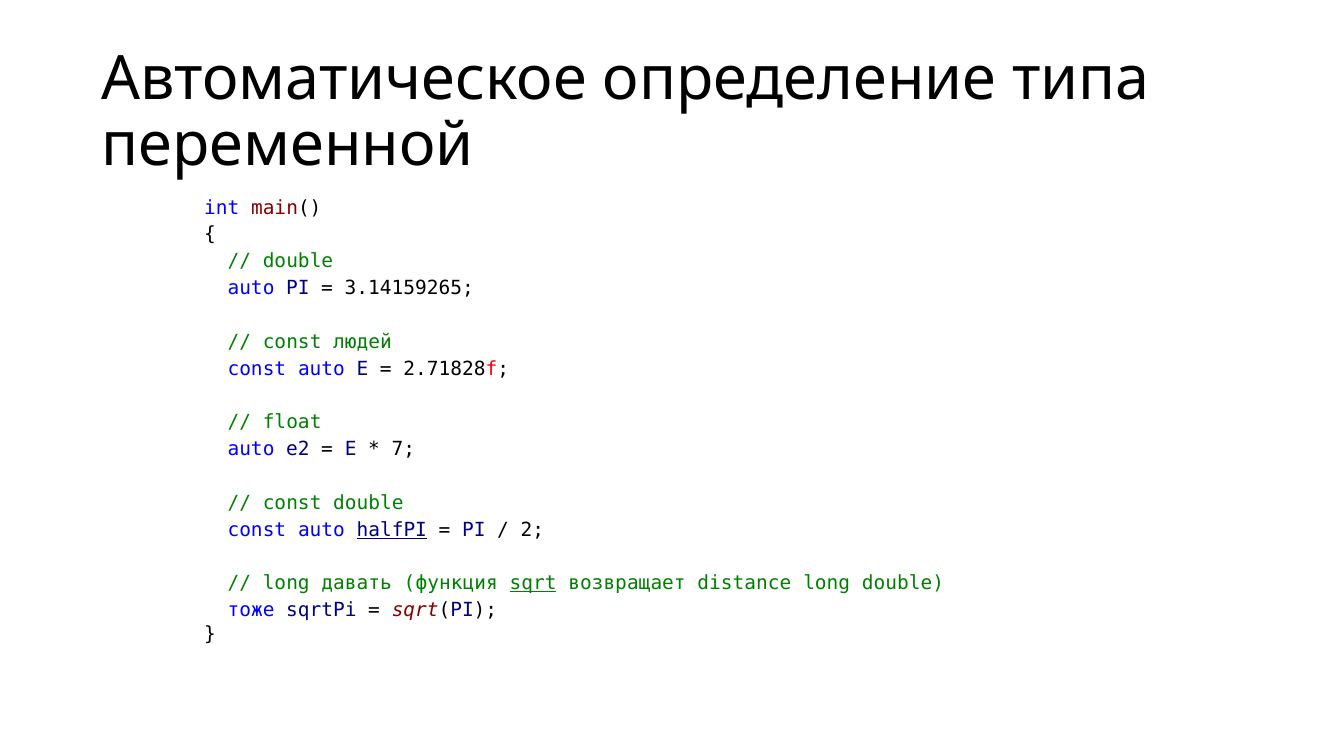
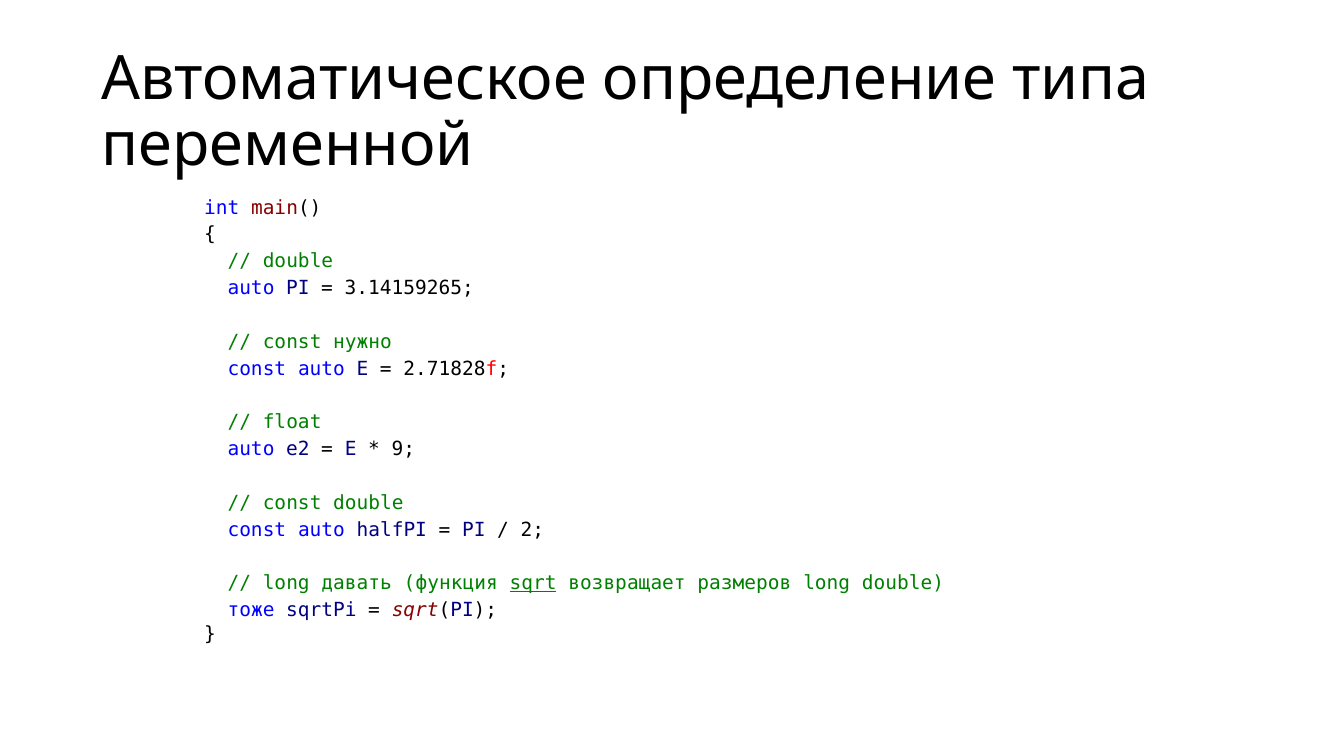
людей: людей -> нужно (362, 342)
7: 7 -> 9 (403, 449)
halfPI underline: present -> none (392, 530)
distance: distance -> размеров (744, 583)
